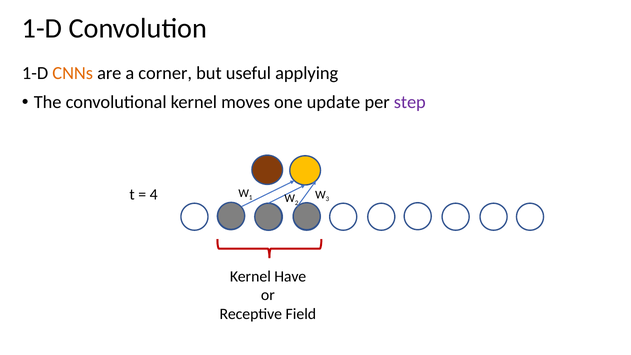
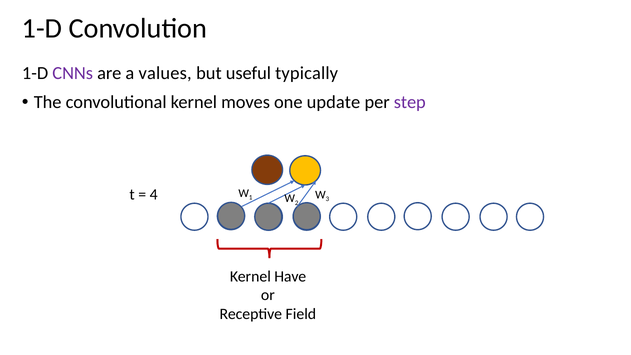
CNNs colour: orange -> purple (73, 73)
corner: corner -> values (165, 73)
applying: applying -> typically (307, 73)
